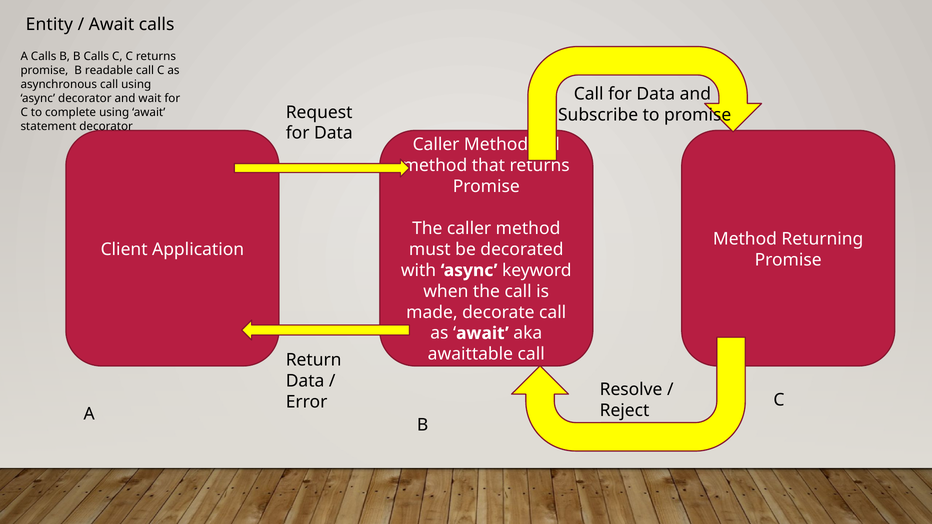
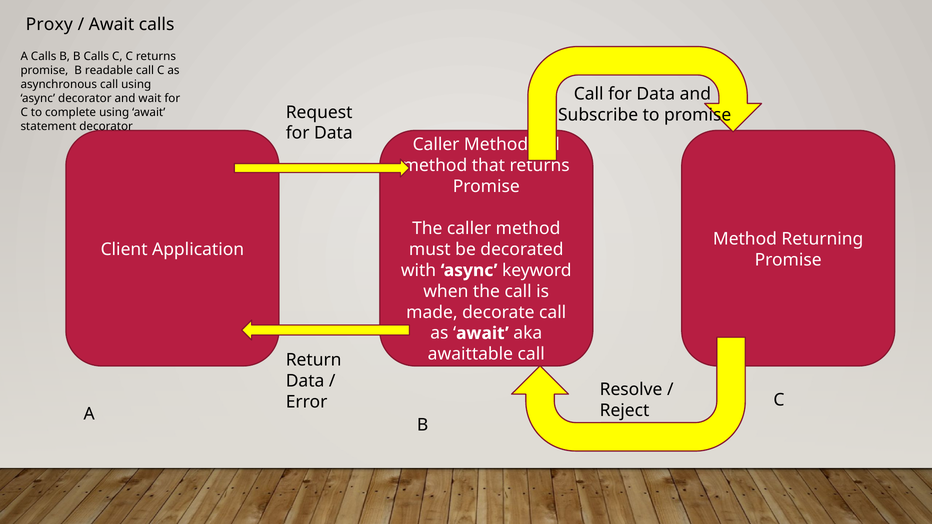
Entity: Entity -> Proxy (49, 24)
